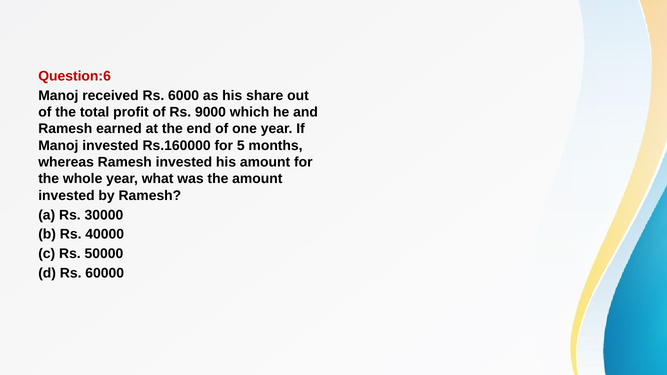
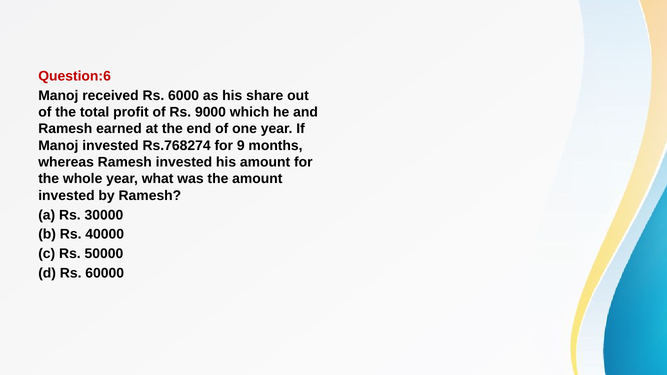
Rs.160000: Rs.160000 -> Rs.768274 (177, 146)
5: 5 -> 9 (241, 146)
